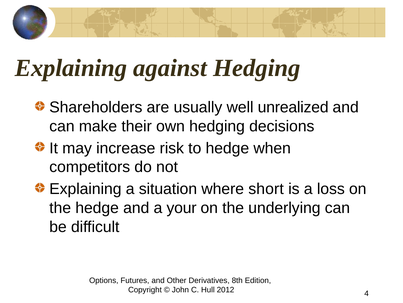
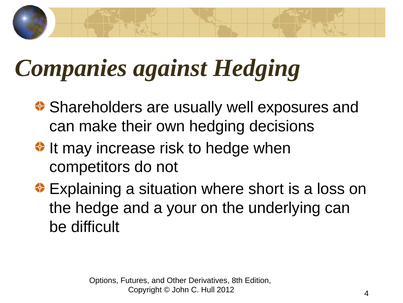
Explaining: Explaining -> Companies (71, 68)
unrealized: unrealized -> exposures (293, 107)
